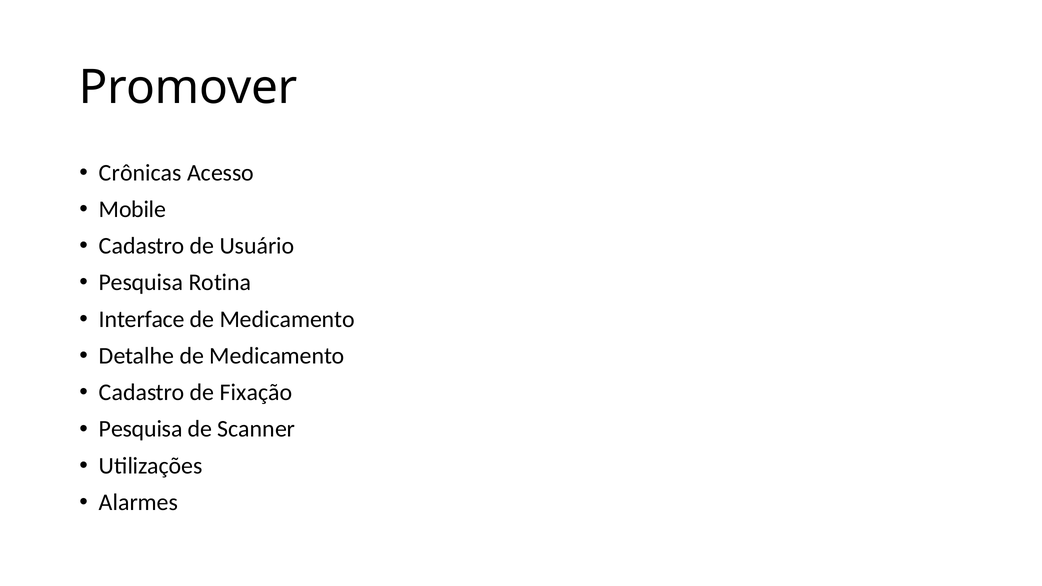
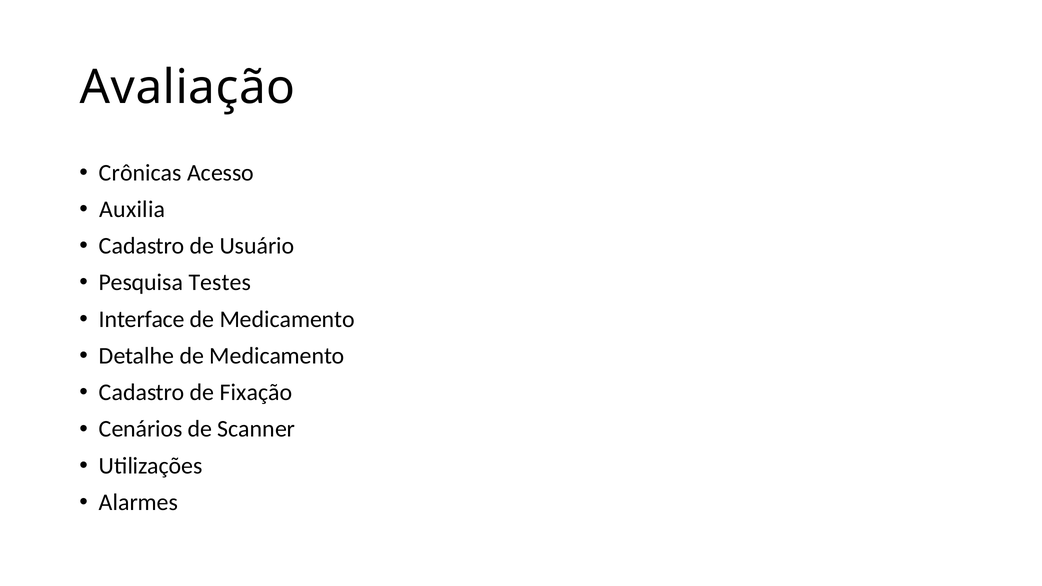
Promover: Promover -> Avaliação (188, 88)
Mobile: Mobile -> Auxilia (132, 209)
Rotina: Rotina -> Testes (220, 283)
Pesquisa: Pesquisa -> Cenários (141, 429)
